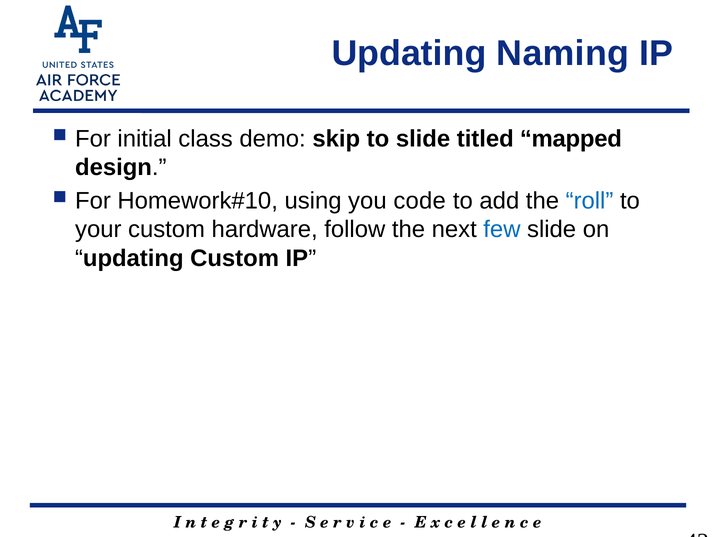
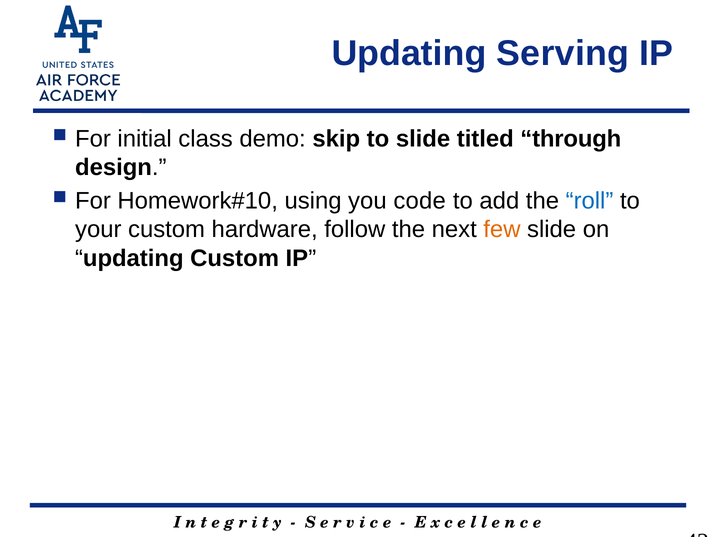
Naming: Naming -> Serving (563, 53)
mapped: mapped -> through (571, 139)
few colour: blue -> orange (502, 230)
